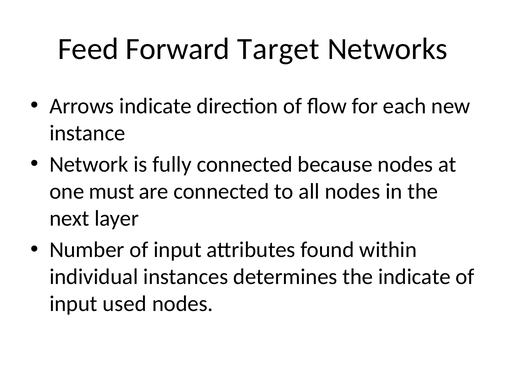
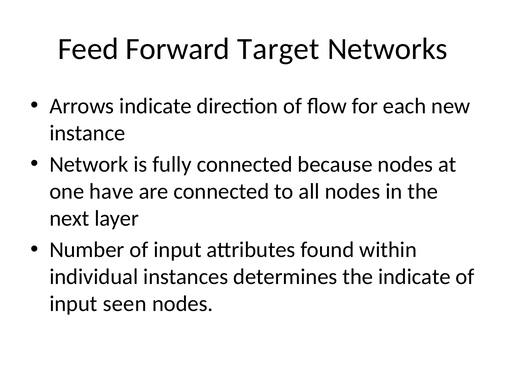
must: must -> have (111, 192)
used: used -> seen (125, 304)
